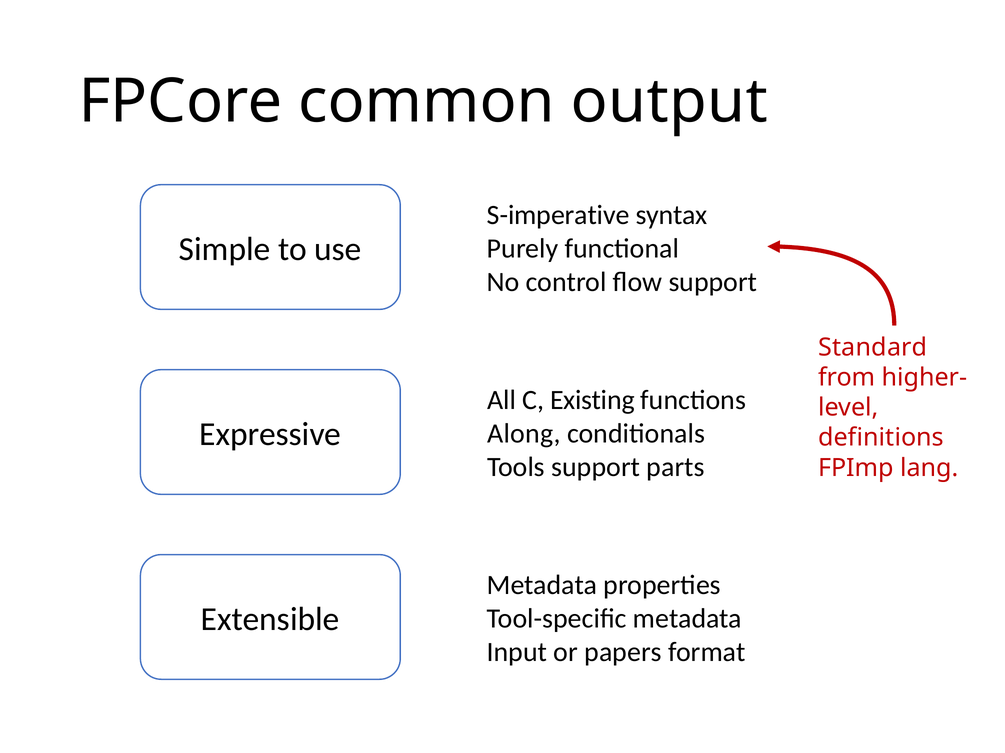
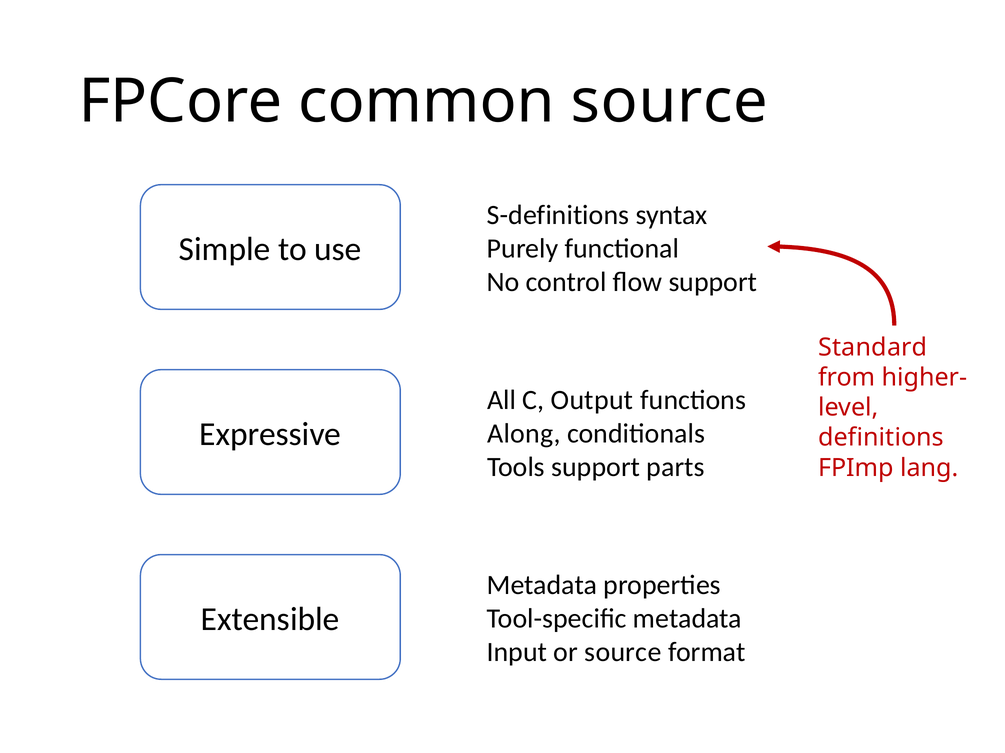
common output: output -> source (669, 102)
S-imperative: S-imperative -> S-definitions (558, 215)
Existing: Existing -> Output (592, 400)
or papers: papers -> source (623, 652)
